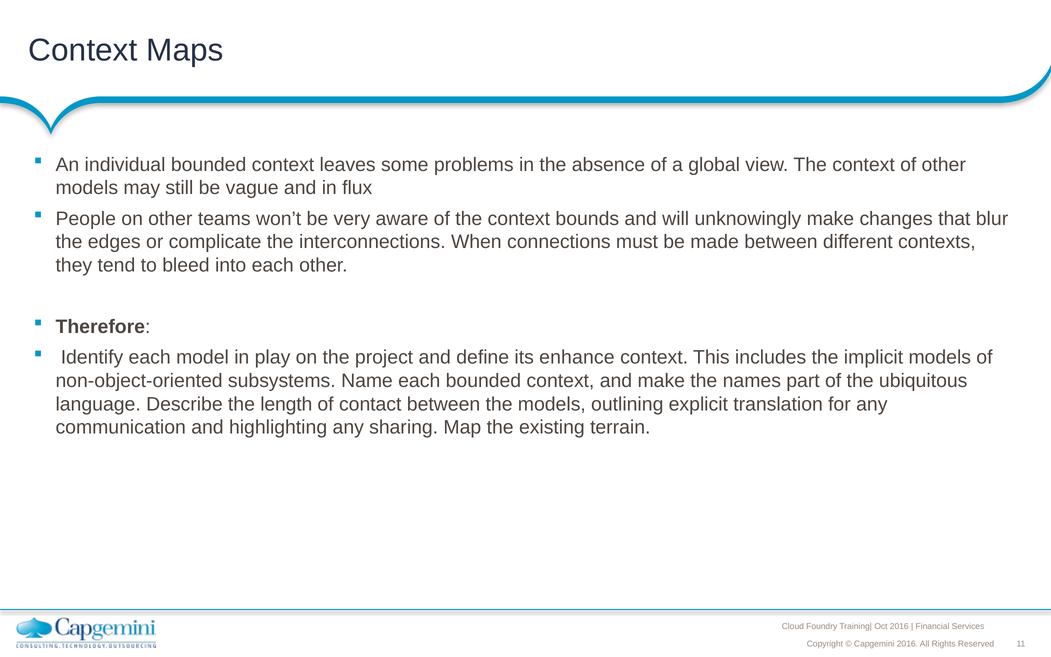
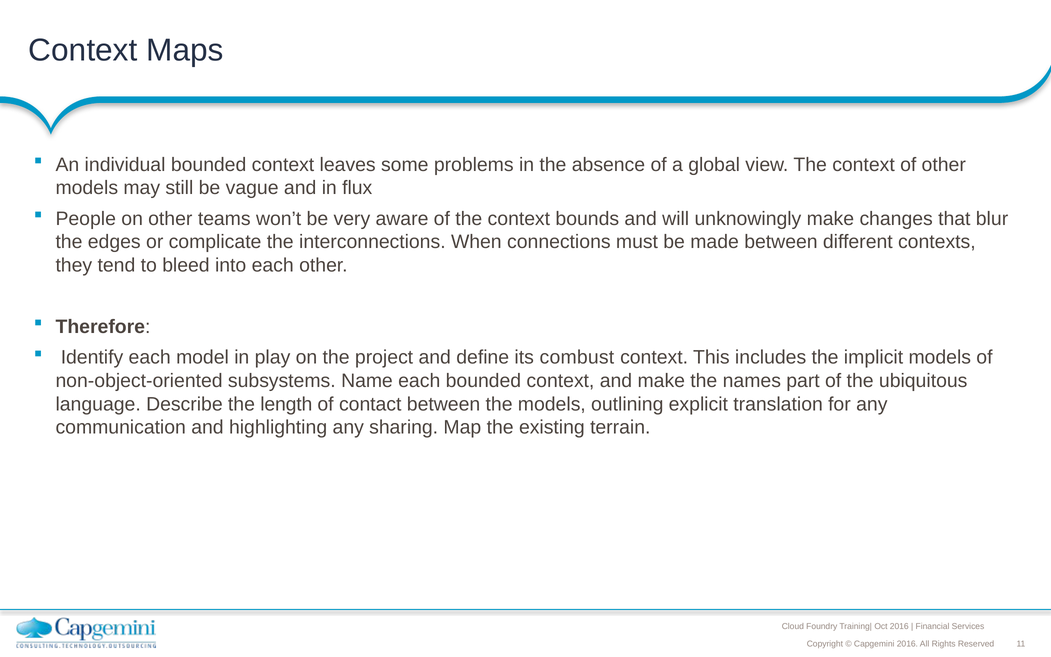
enhance: enhance -> combust (577, 357)
